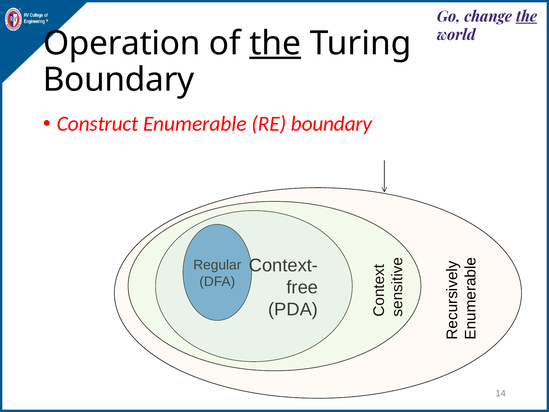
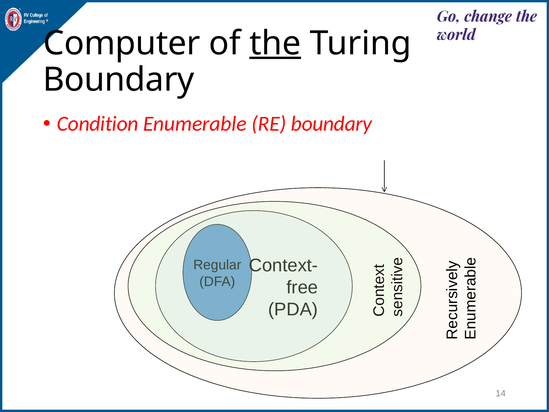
the underline: present -> none (526, 17)
Operation: Operation -> Computer (122, 43)
Construct: Construct -> Condition (98, 124)
